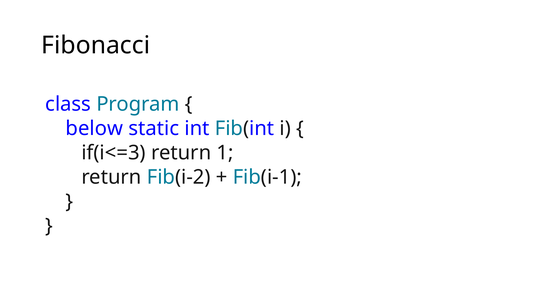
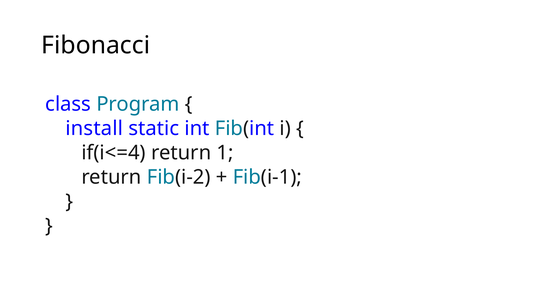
below: below -> install (94, 129)
if(i<=3: if(i<=3 -> if(i<=4 (114, 153)
